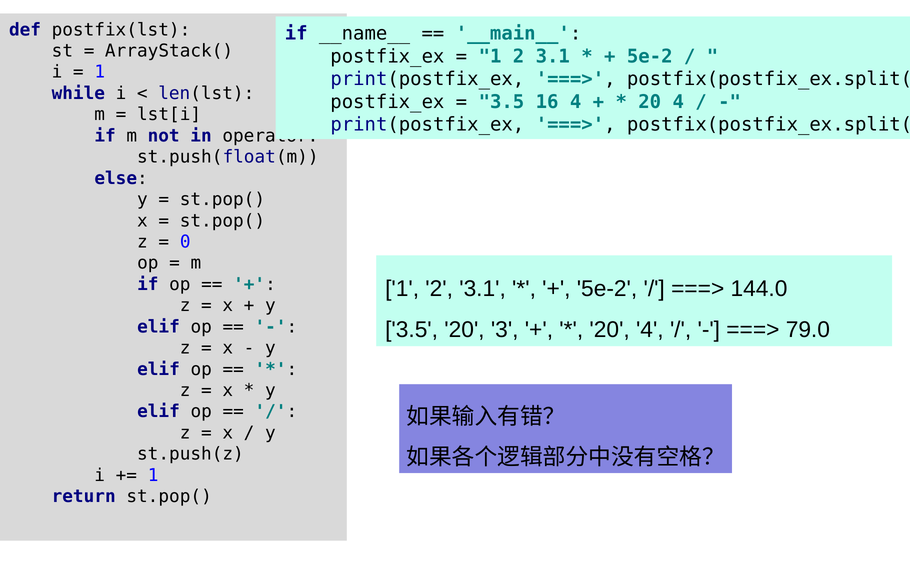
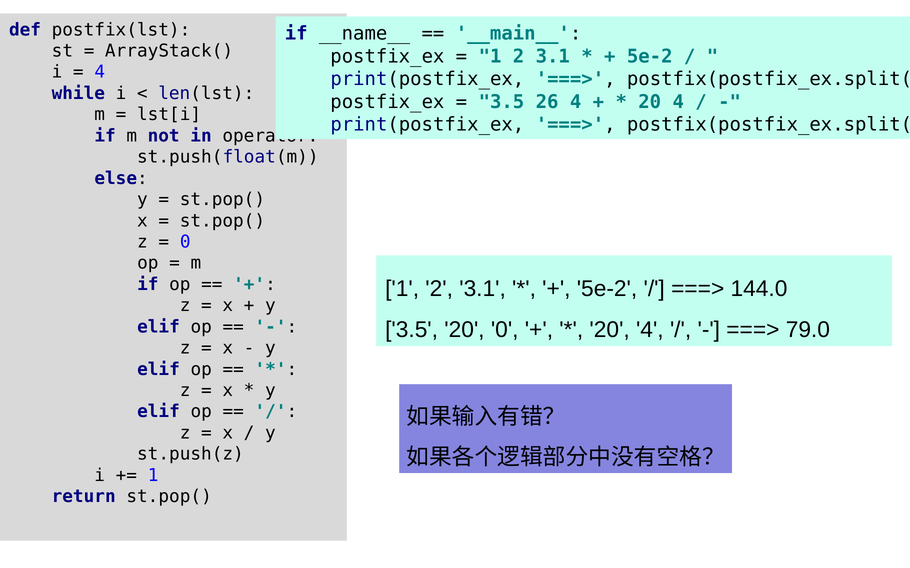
1: 1 -> 4 (100, 72)
16: 16 -> 26 (547, 102)
20 3: 3 -> 0 (505, 330)
